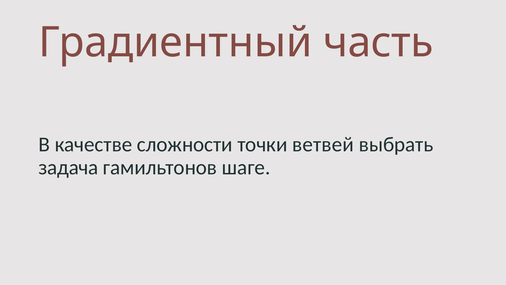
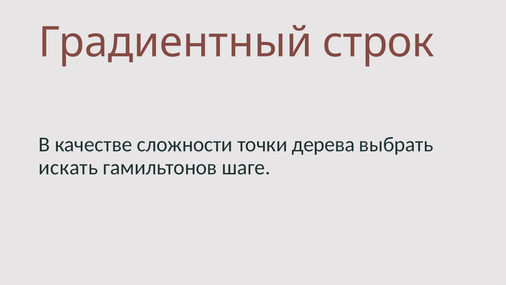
часть: часть -> строк (378, 42)
ветвей: ветвей -> дерева (323, 144)
задача: задача -> искать (68, 167)
